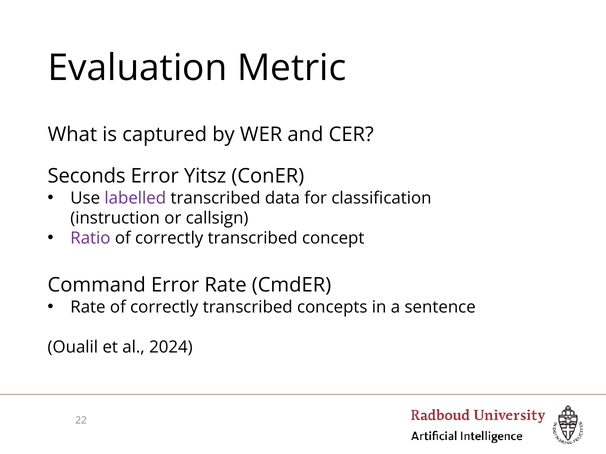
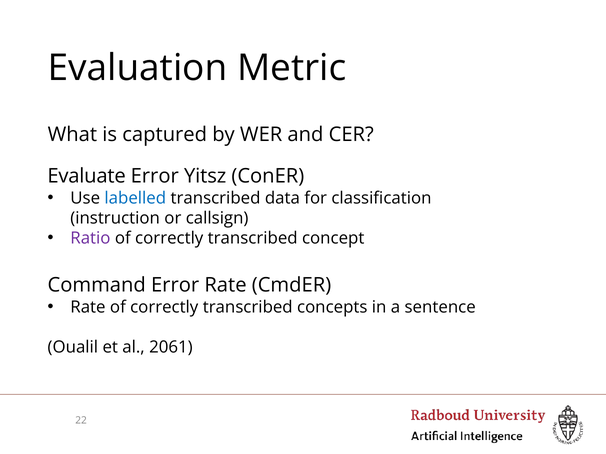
Seconds: Seconds -> Evaluate (87, 176)
labelled colour: purple -> blue (135, 198)
2024: 2024 -> 2061 (171, 348)
